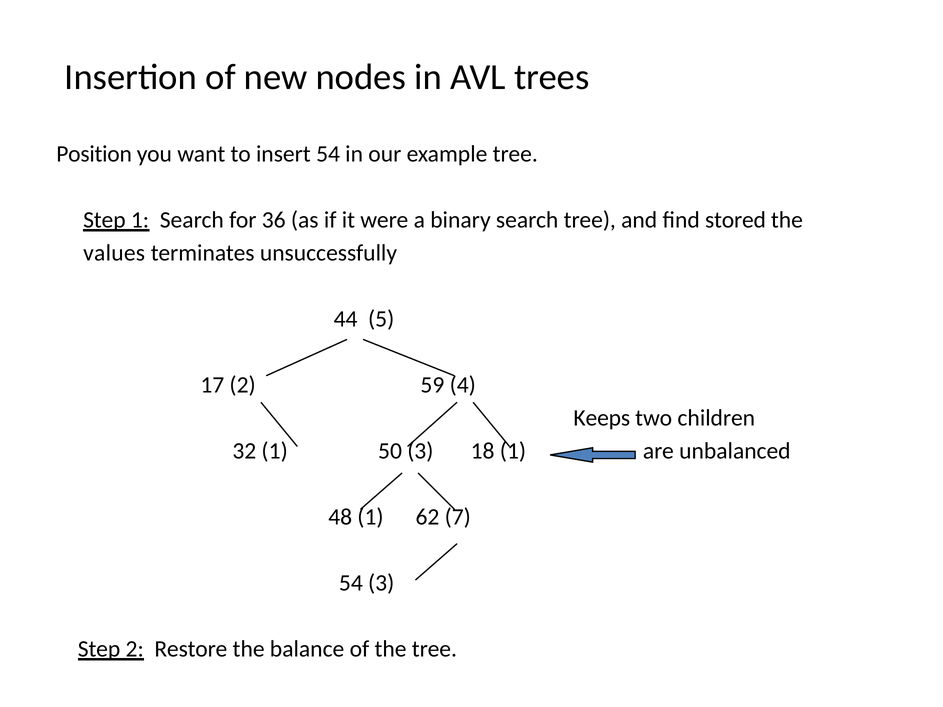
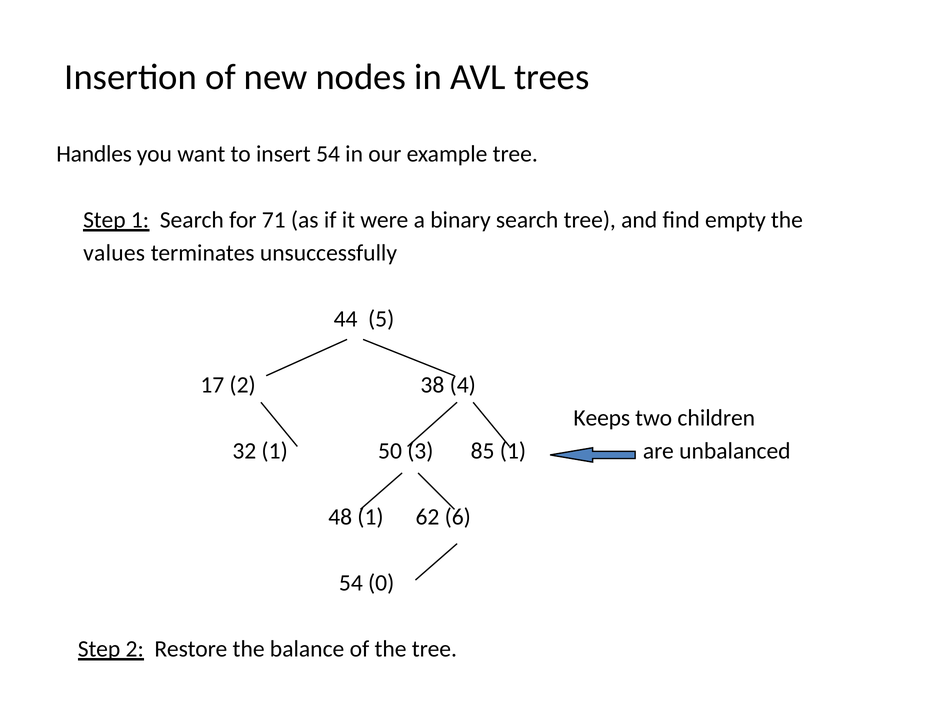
Position: Position -> Handles (94, 154)
36: 36 -> 71 (274, 220)
stored: stored -> empty (735, 220)
59: 59 -> 38 (432, 385)
18: 18 -> 85 (483, 451)
7: 7 -> 6 (458, 517)
54 3: 3 -> 0 (381, 583)
